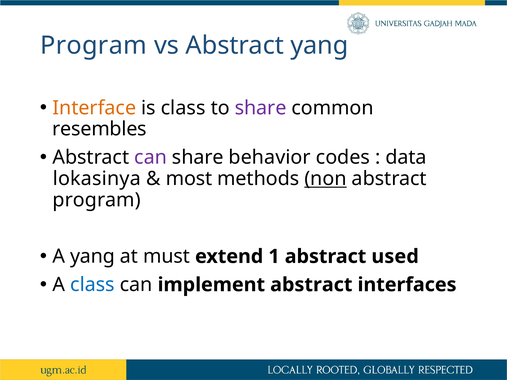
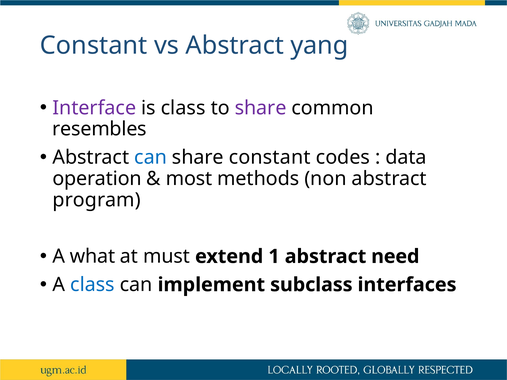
Program: Program -> Constant (94, 46)
Interface colour: orange -> purple (94, 108)
can colour: purple -> blue (151, 158)
share behavior: behavior -> constant (270, 158)
lokasinya: lokasinya -> operation (97, 179)
non underline: present -> none (326, 179)
A yang: yang -> what (93, 257)
used: used -> need (395, 257)
implement abstract: abstract -> subclass (311, 285)
